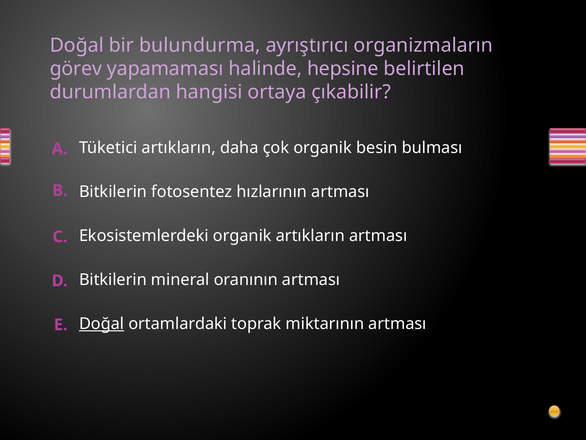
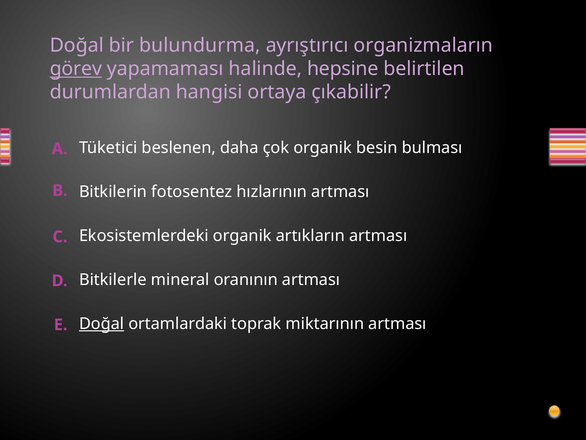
görev underline: none -> present (76, 69)
Tüketici artıkların: artıkların -> beslenen (179, 148)
Bitkilerin: Bitkilerin -> Bitkilerle (113, 279)
